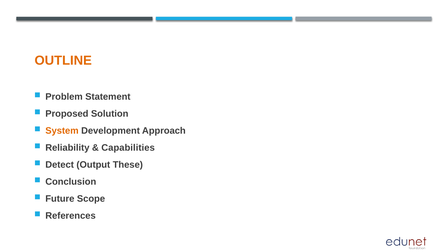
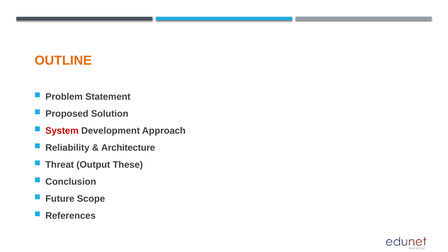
System colour: orange -> red (62, 131)
Capabilities: Capabilities -> Architecture (128, 148)
Detect: Detect -> Threat (60, 165)
